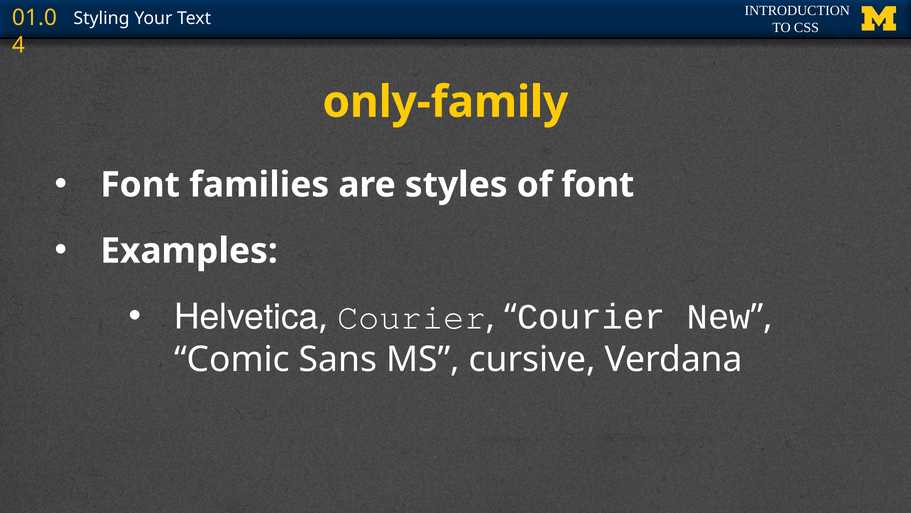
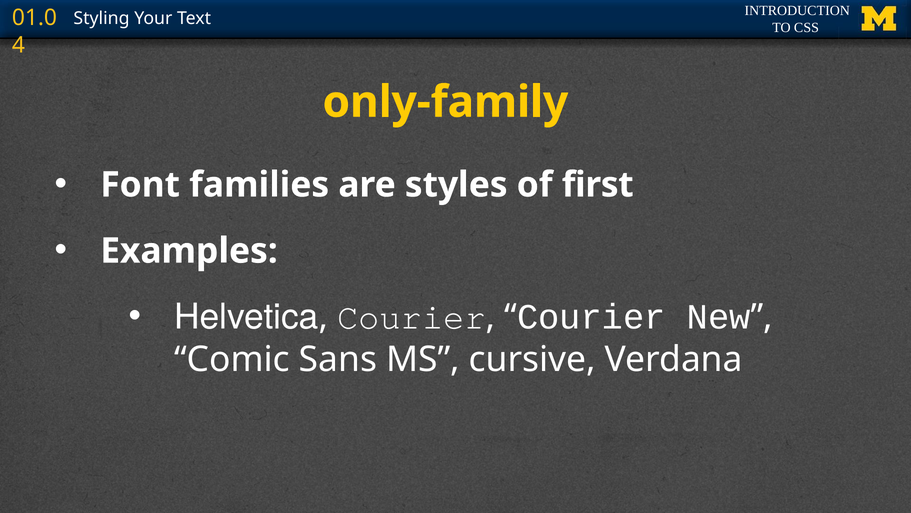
of font: font -> first (598, 185)
